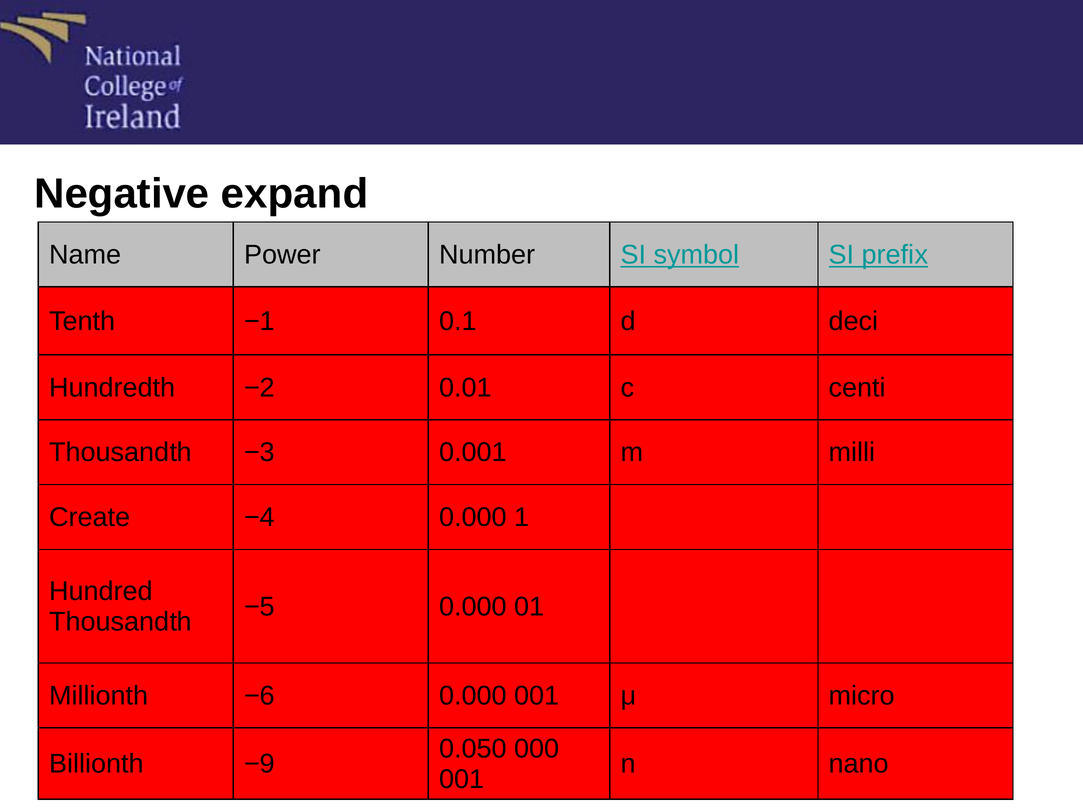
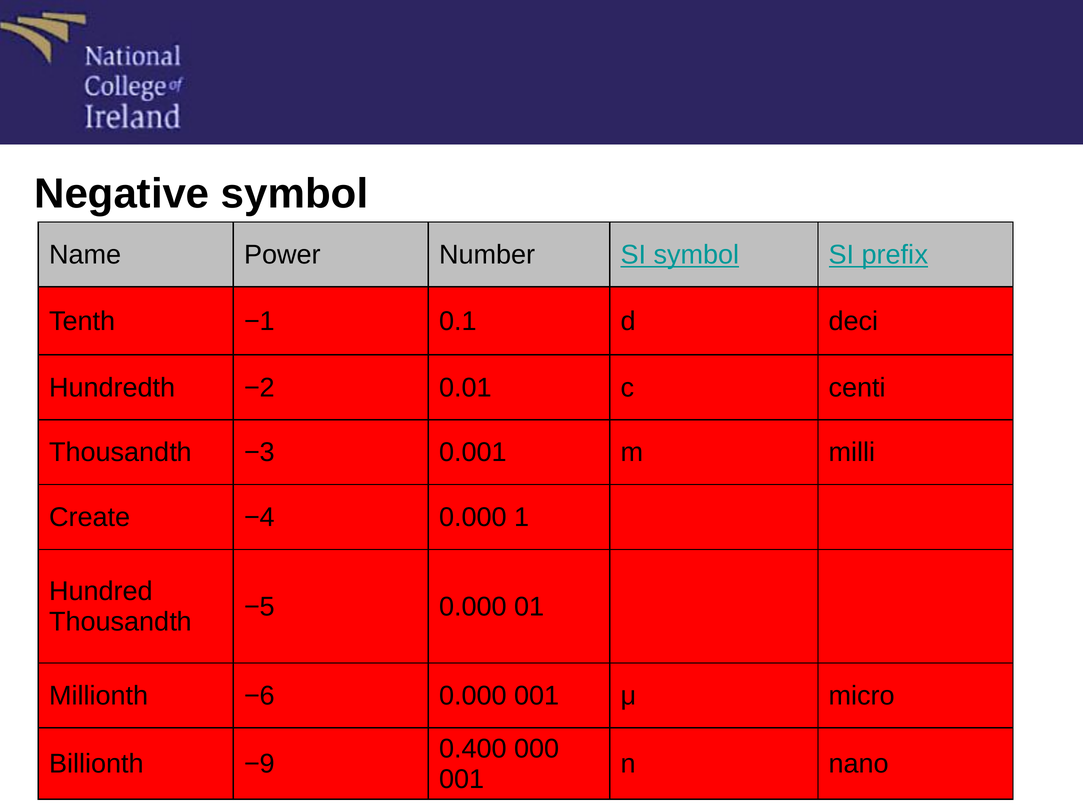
Negative expand: expand -> symbol (295, 194)
0.050: 0.050 -> 0.400 (473, 749)
